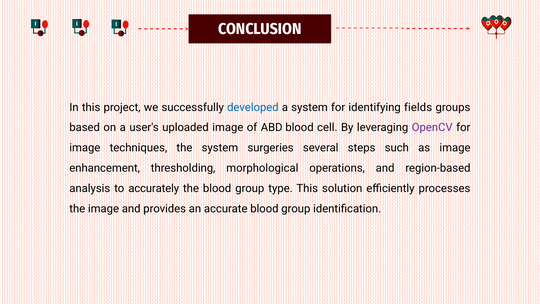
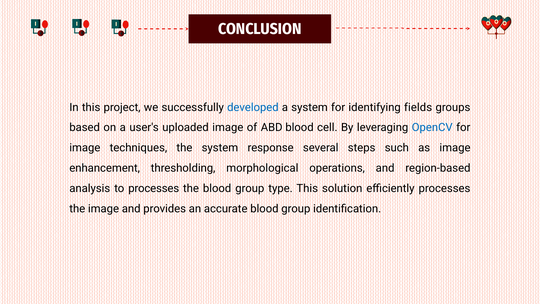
OpenCV colour: purple -> blue (432, 127)
surgeries: surgeries -> response (271, 148)
to accurately: accurately -> processes (154, 188)
